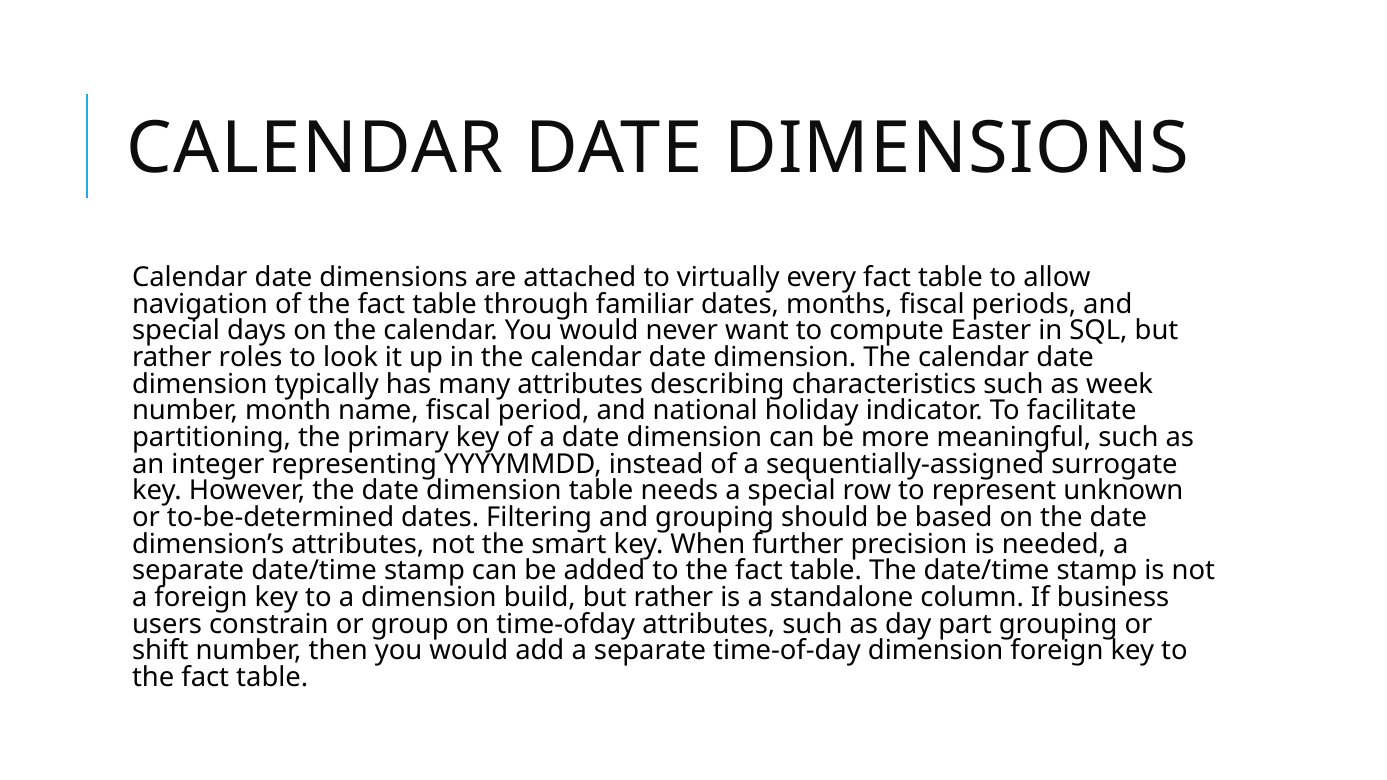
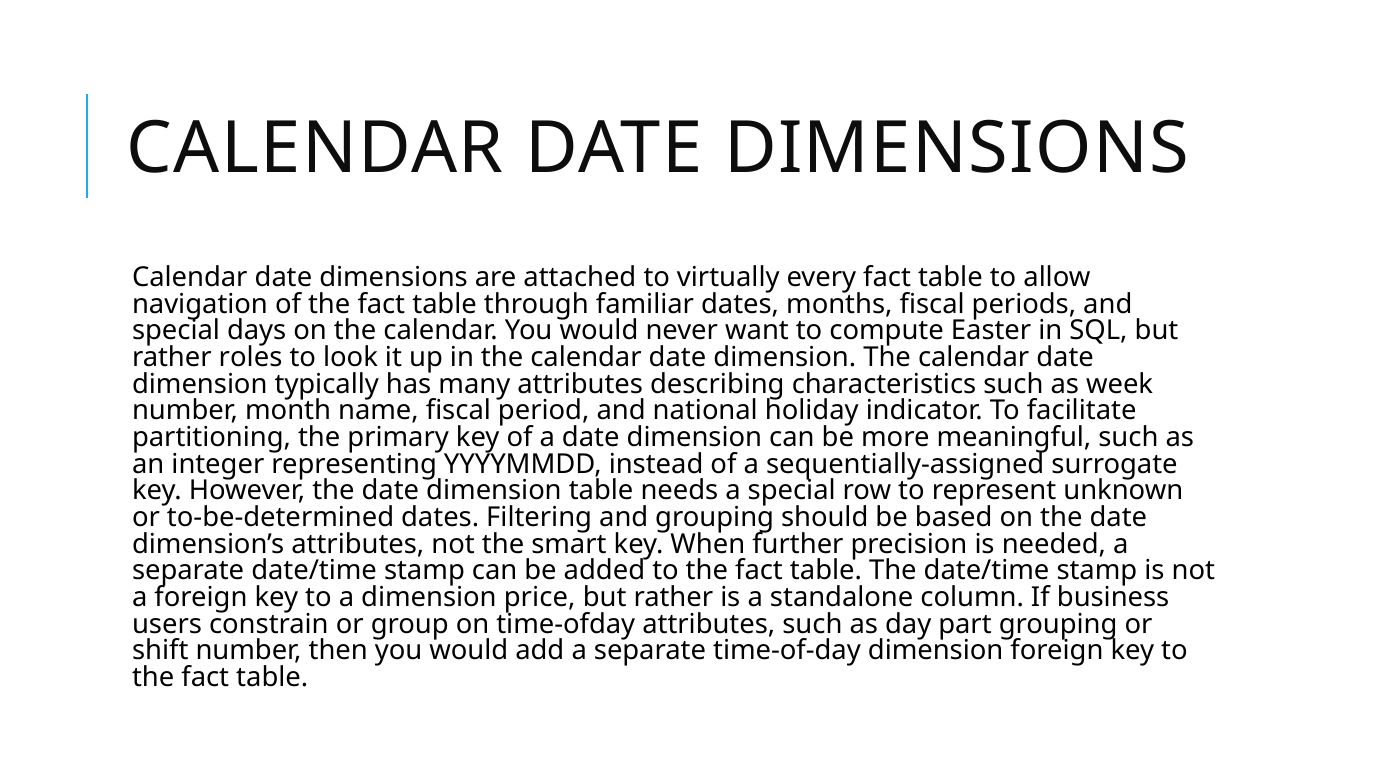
build: build -> price (540, 597)
